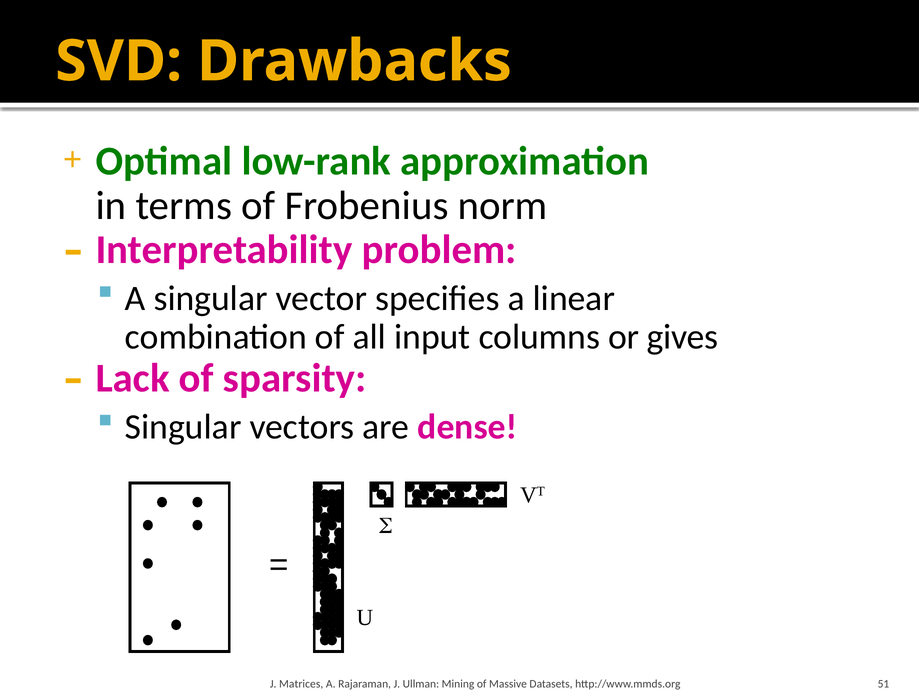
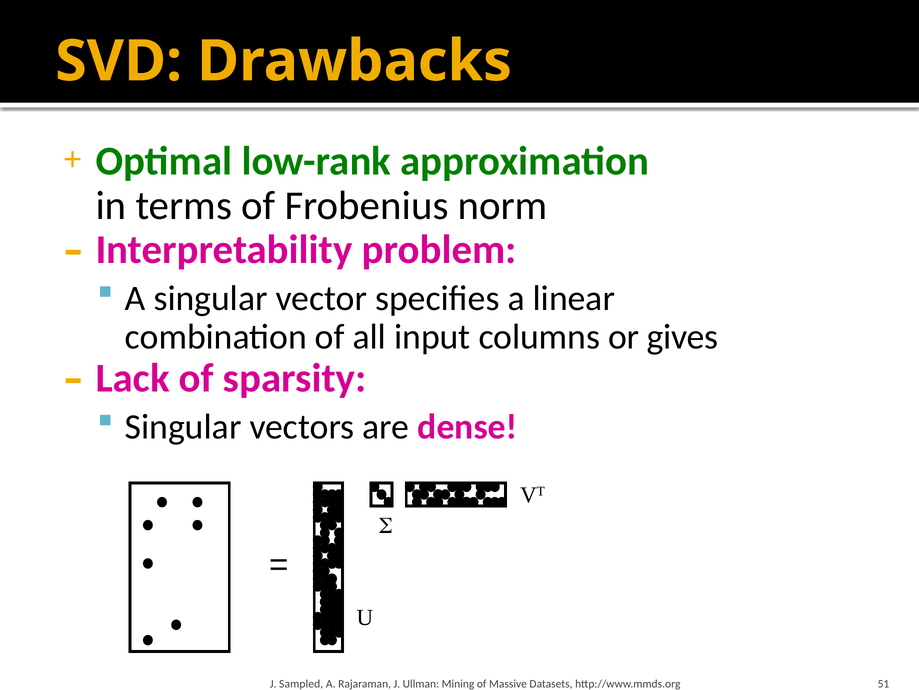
Matrices: Matrices -> Sampled (301, 683)
